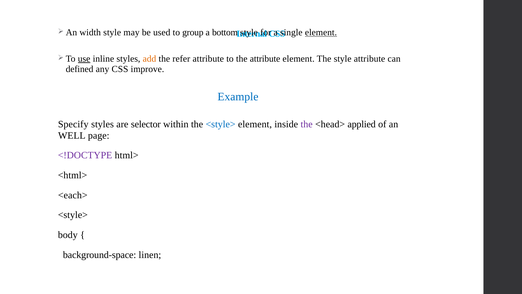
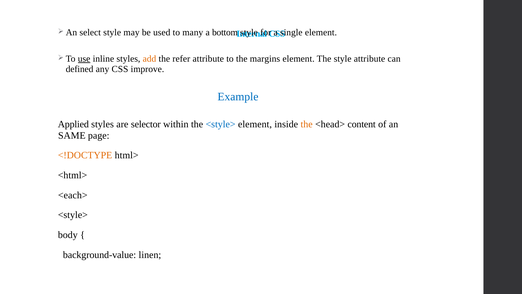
width: width -> select (90, 32)
group: group -> many (193, 32)
element underline: present -> none (321, 32)
the attribute: attribute -> margins (265, 59)
Specify: Specify -> Applied (73, 124)
the colour: purple -> orange (307, 124)
applied: applied -> content (362, 124)
WELL: WELL -> SAME (72, 135)
<!DOCTYPE colour: purple -> orange (85, 155)
background-space: background-space -> background-value (100, 255)
